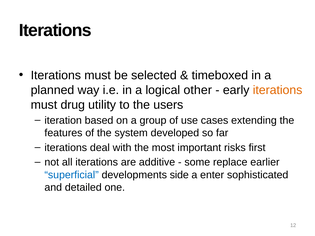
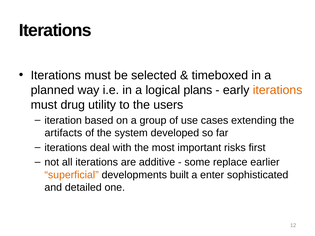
other: other -> plans (198, 90)
features: features -> artifacts (63, 133)
superficial colour: blue -> orange (72, 175)
side: side -> built (179, 175)
